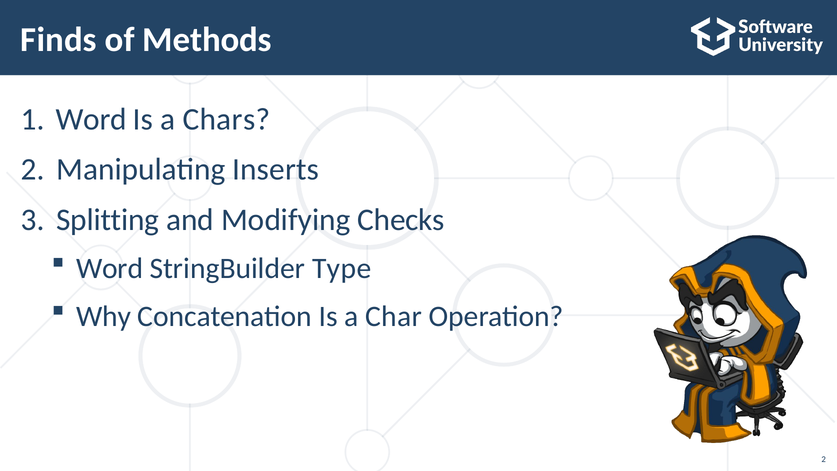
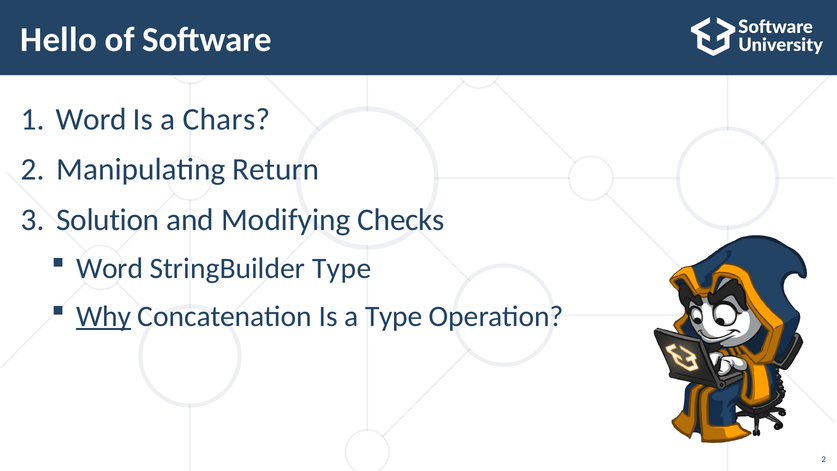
Finds: Finds -> Hello (59, 40)
Methods: Methods -> Software (207, 40)
Inserts: Inserts -> Return (276, 170)
Splitting: Splitting -> Solution (108, 220)
Why underline: none -> present (104, 316)
a Char: Char -> Type (394, 316)
